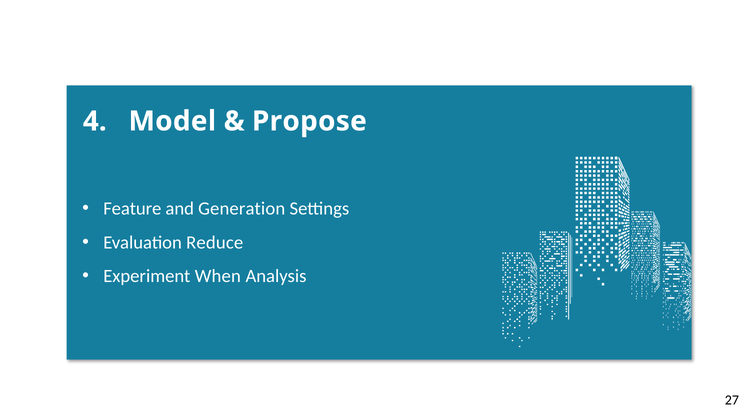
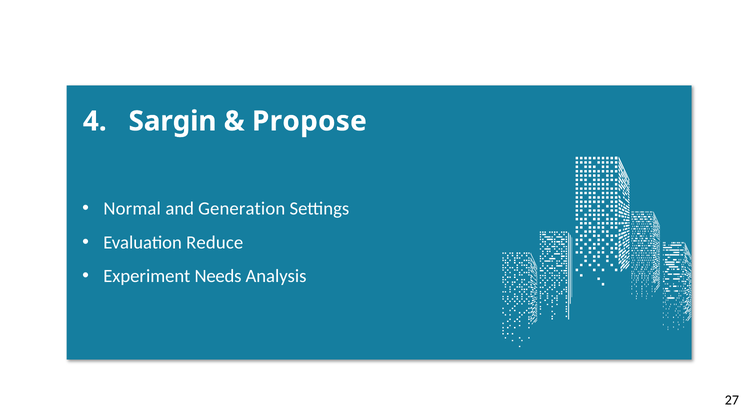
Model: Model -> Sargin (172, 121)
Feature: Feature -> Normal (132, 209)
When: When -> Needs (218, 276)
